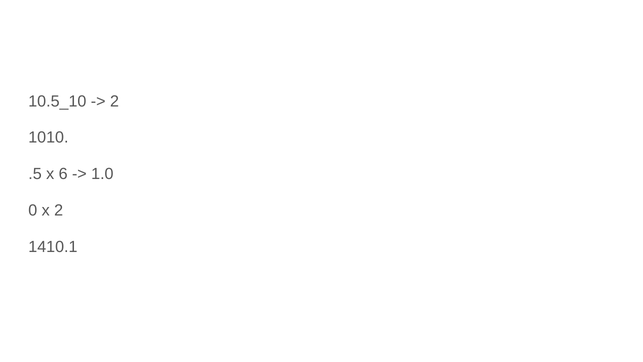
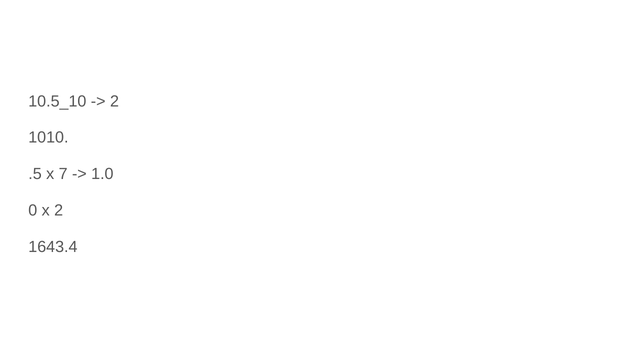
6: 6 -> 7 (63, 174)
1410.1: 1410.1 -> 1643.4 (53, 247)
